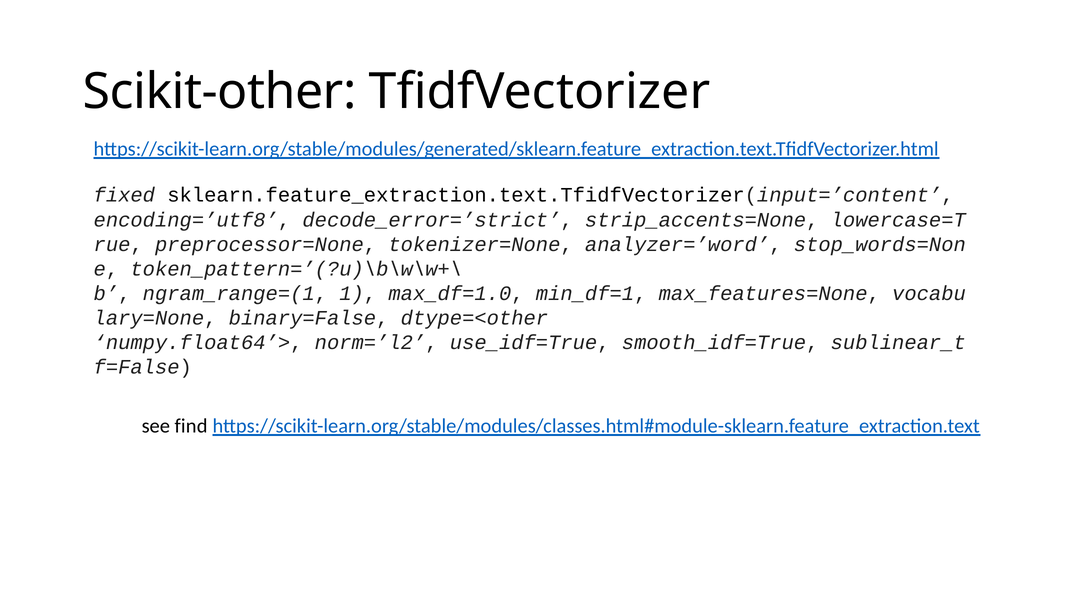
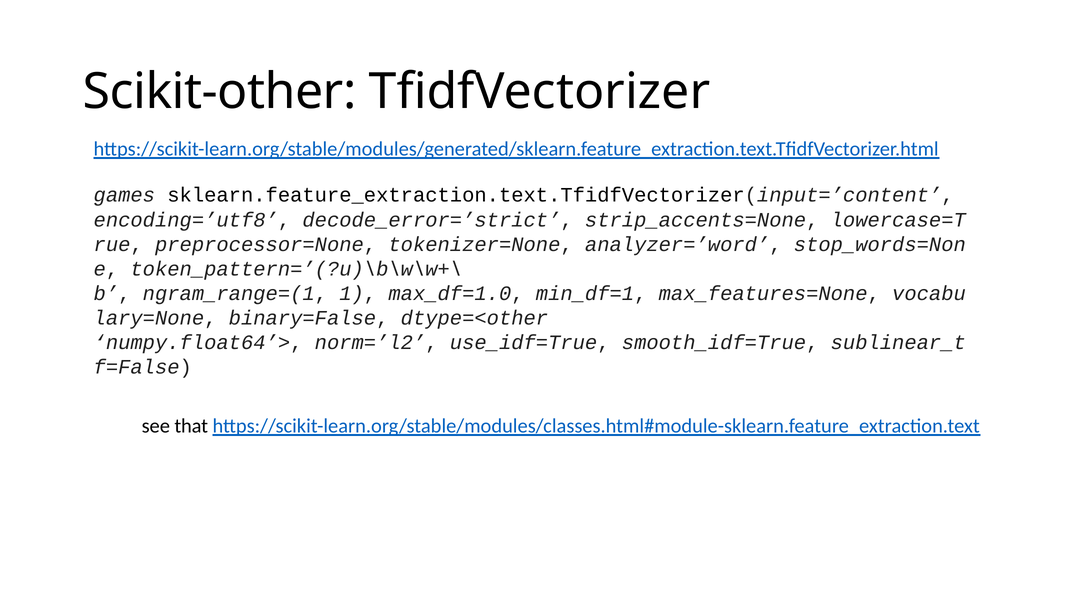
fixed: fixed -> games (124, 195)
find: find -> that (191, 426)
